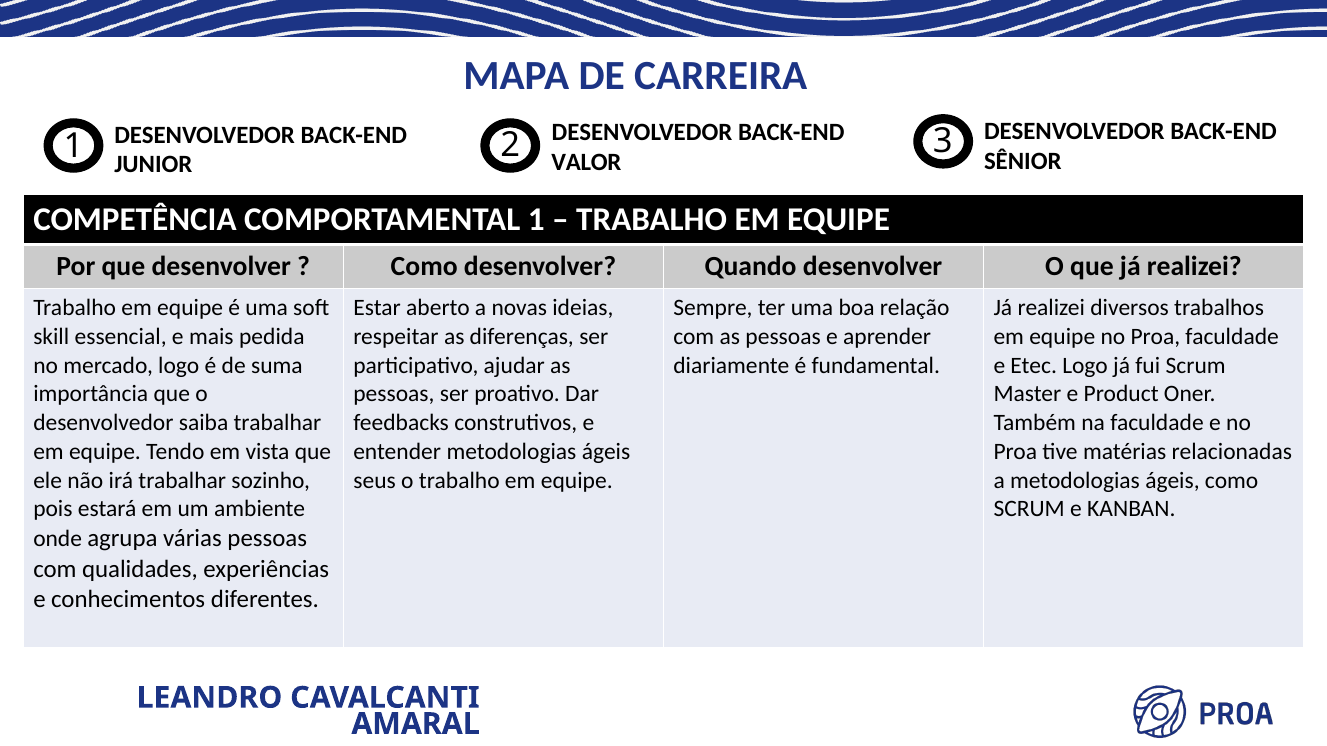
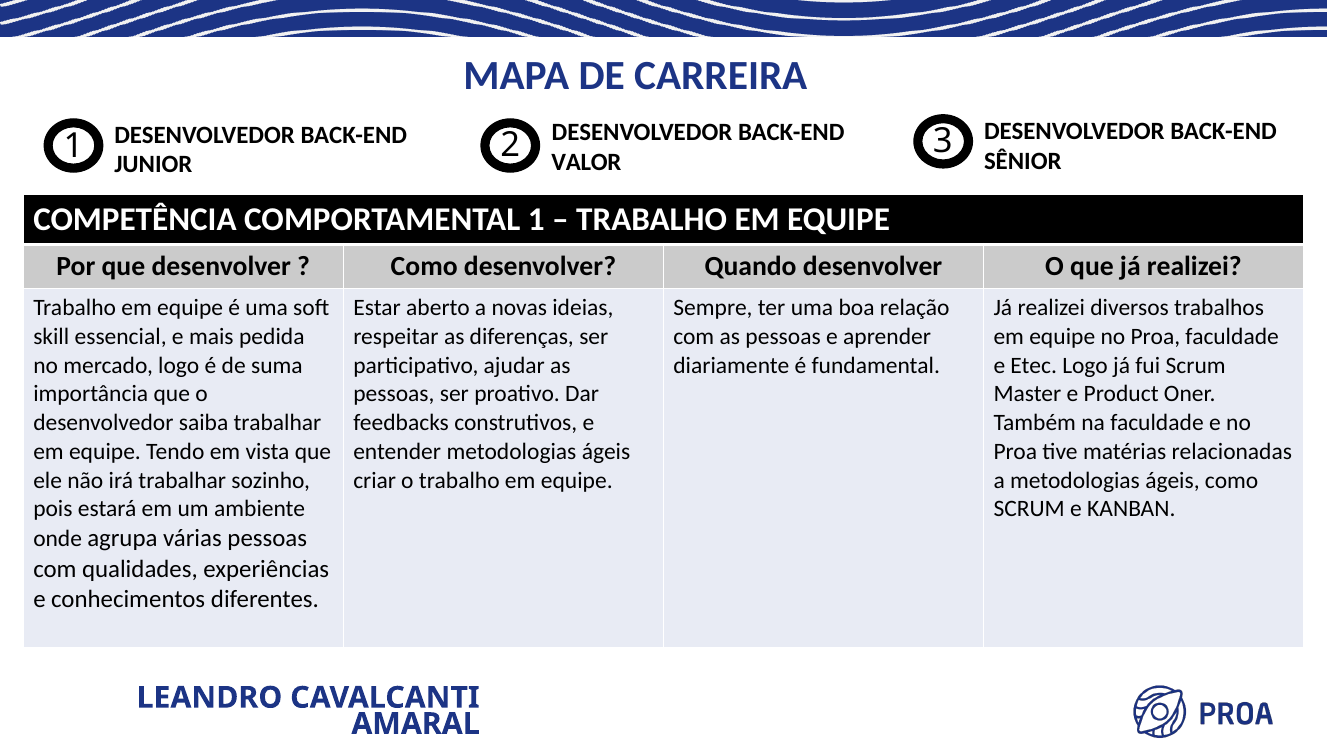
seus: seus -> criar (375, 481)
